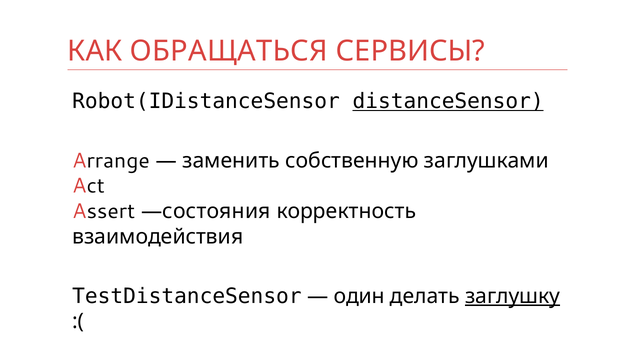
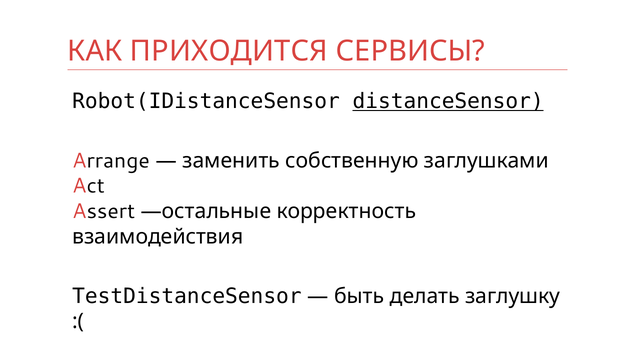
ОБРАЩАТЬСЯ: ОБРАЩАТЬСЯ -> ПРИХОДИТСЯ (229, 51)
—состояния: —состояния -> —остальные (206, 211)
один: один -> быть (359, 296)
заглушку underline: present -> none (513, 296)
